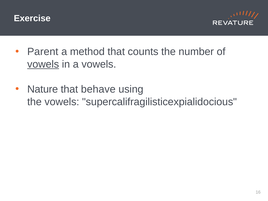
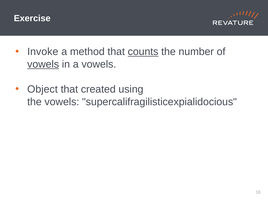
Parent: Parent -> Invoke (43, 52)
counts underline: none -> present (143, 52)
Nature: Nature -> Object (42, 89)
behave: behave -> created (98, 89)
